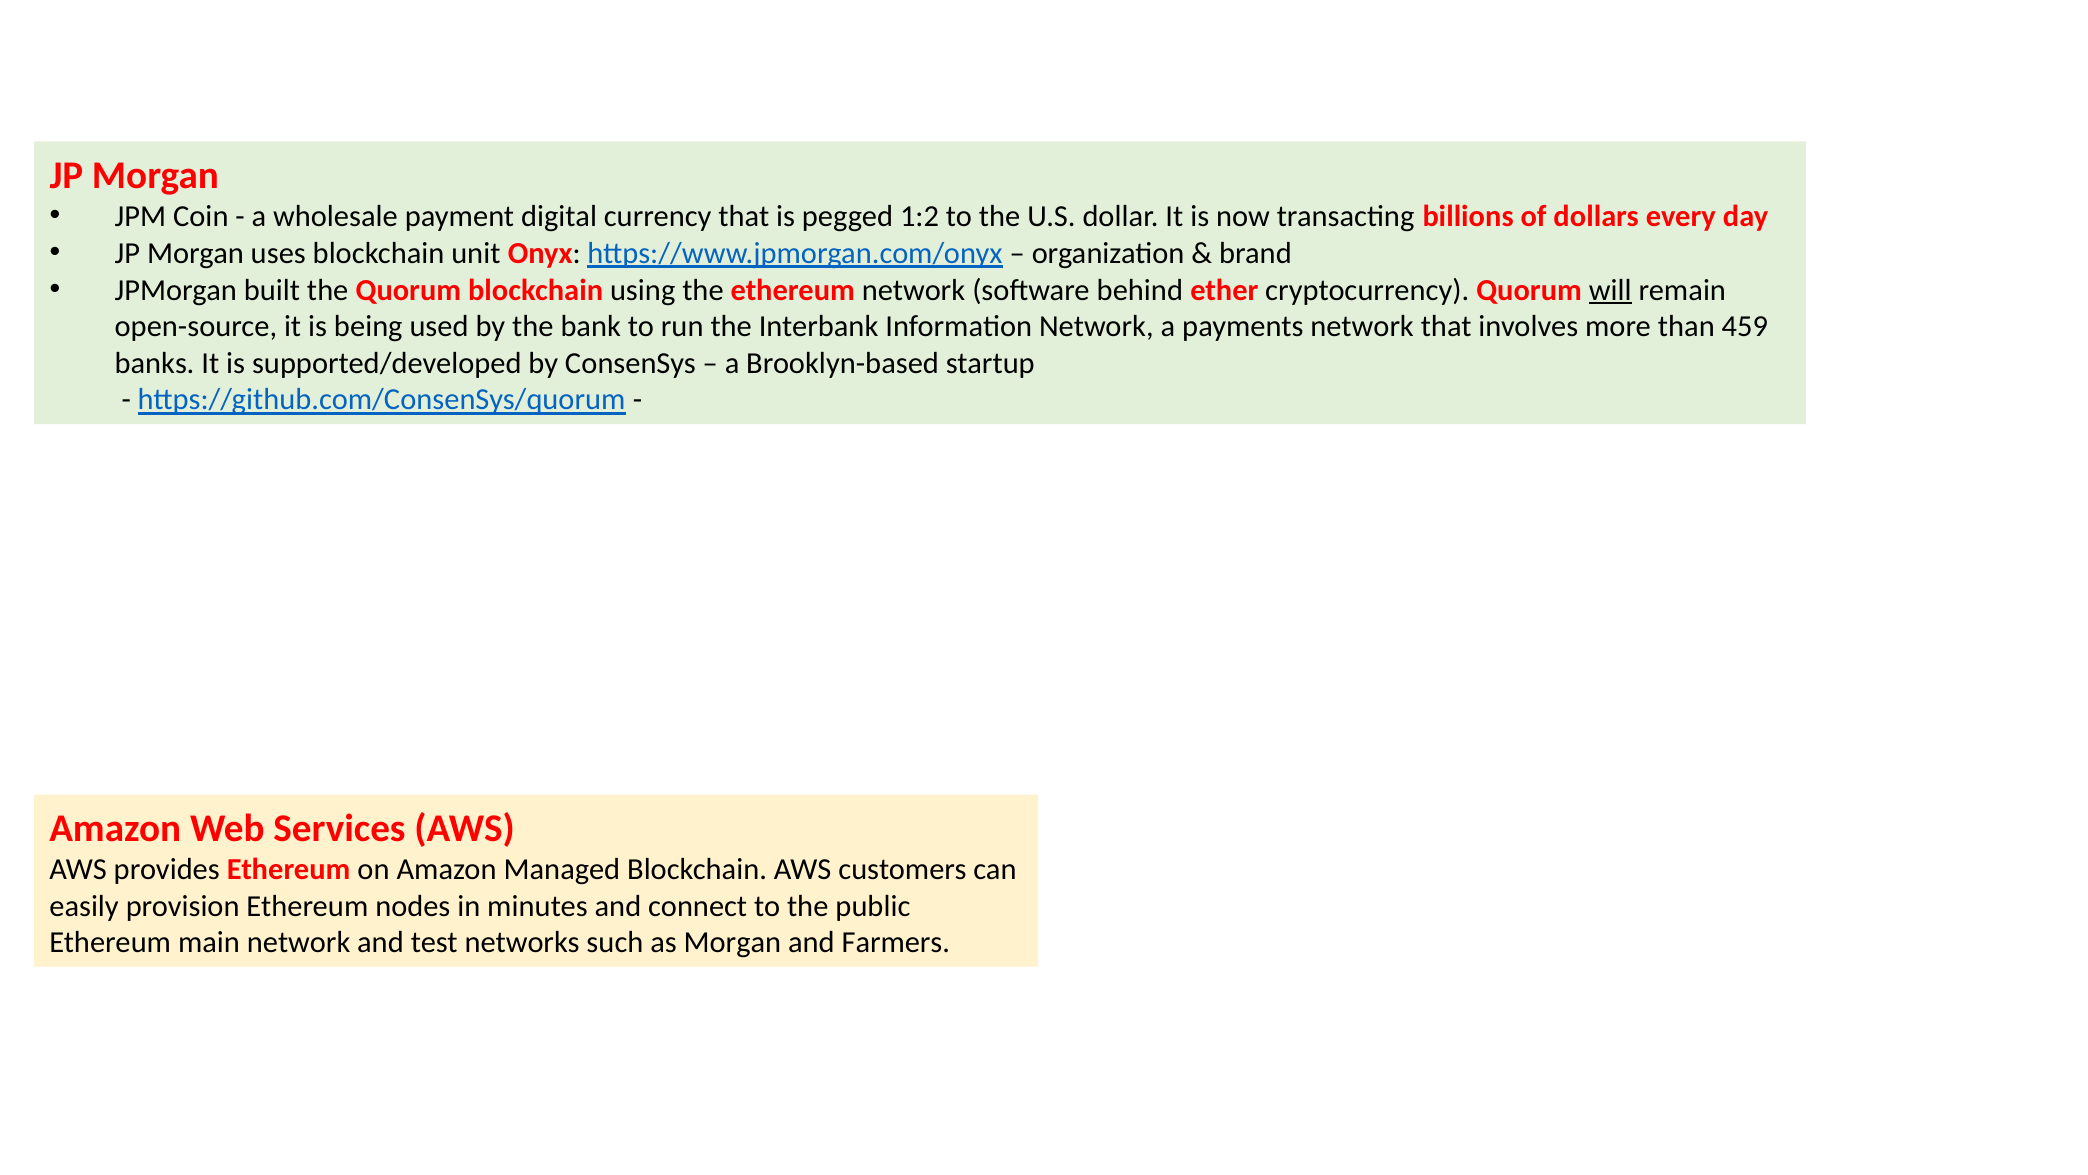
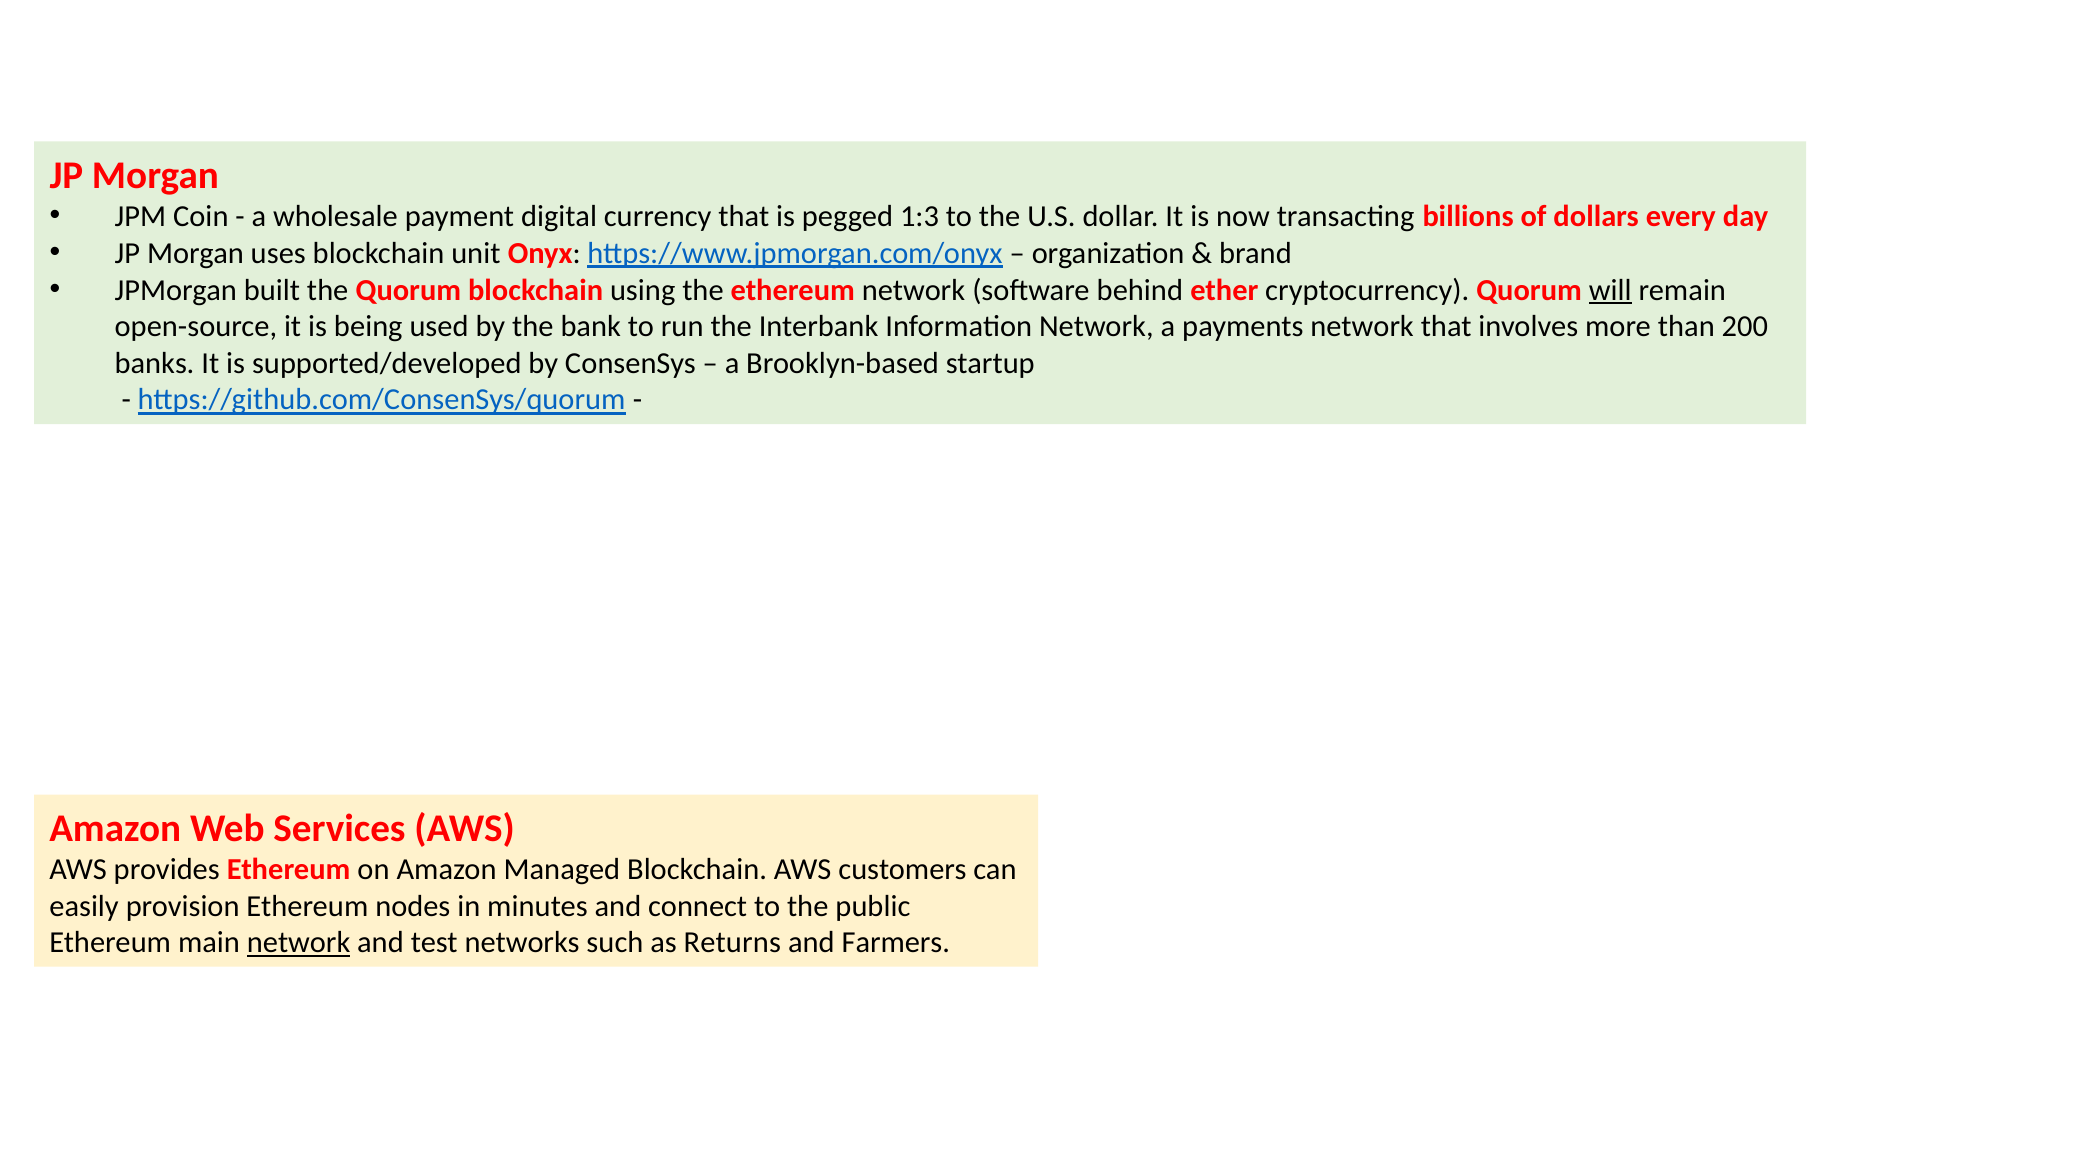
1:2: 1:2 -> 1:3 (920, 216)
459: 459 -> 200 (1745, 327)
network underline: none -> present (299, 942)
as Morgan: Morgan -> Returns (732, 942)
